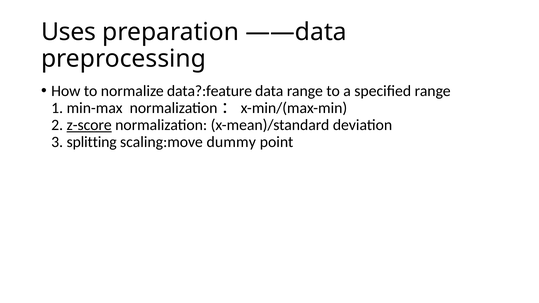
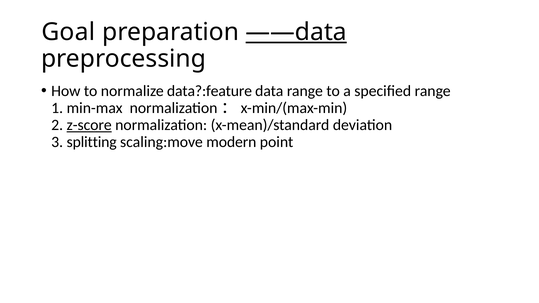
Uses: Uses -> Goal (68, 32)
——data underline: none -> present (296, 32)
dummy: dummy -> modern (231, 142)
